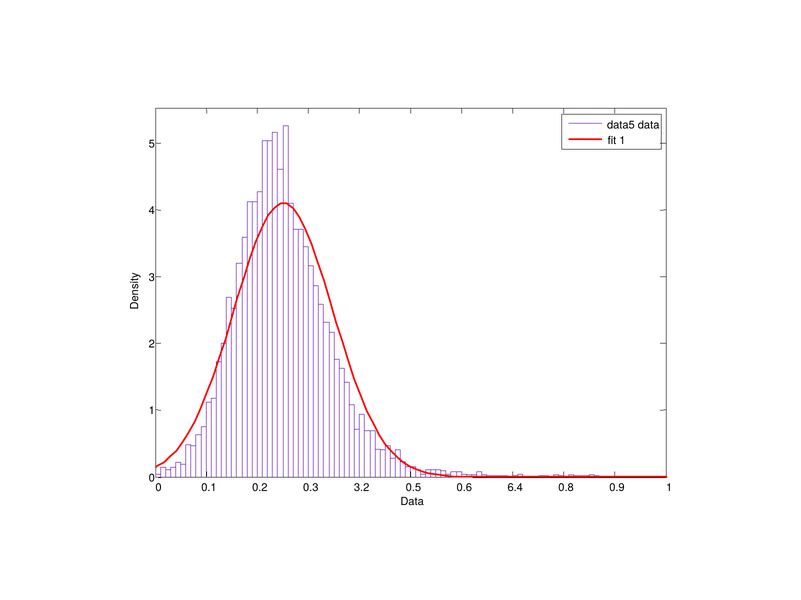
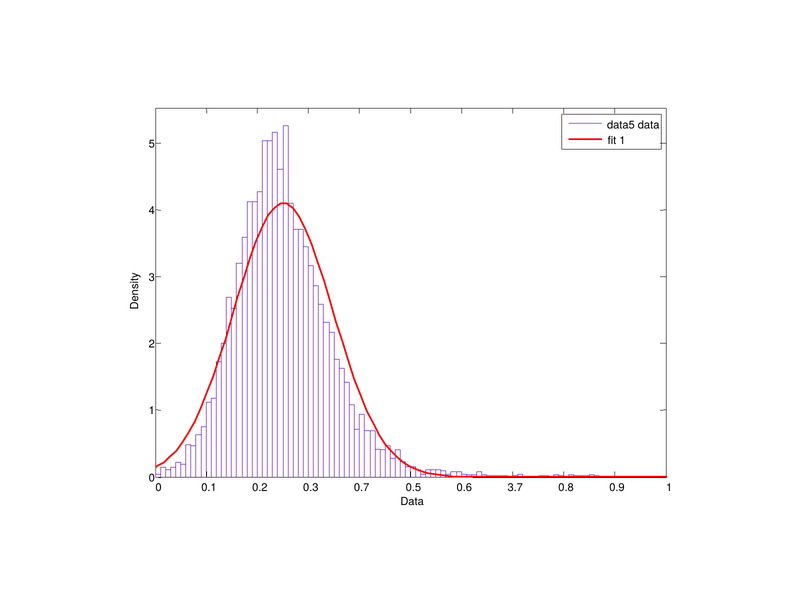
3.2: 3.2 -> 0.7 (362, 488)
6.4: 6.4 -> 3.7 (515, 488)
